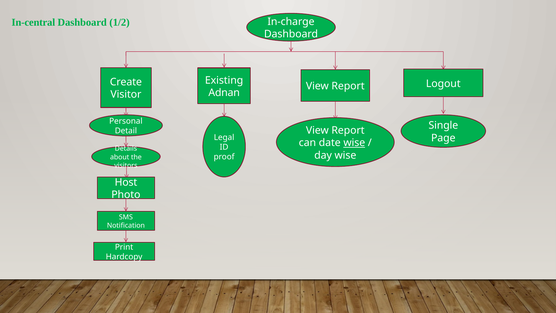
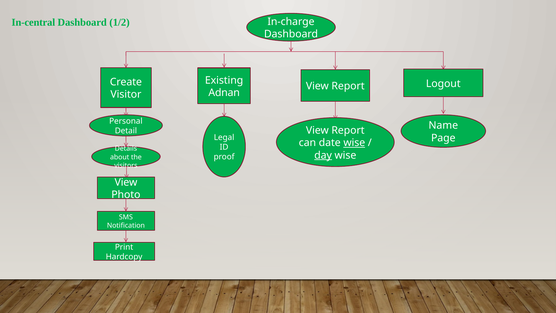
Single: Single -> Name (443, 125)
day underline: none -> present (323, 155)
Host: Host -> View (126, 182)
